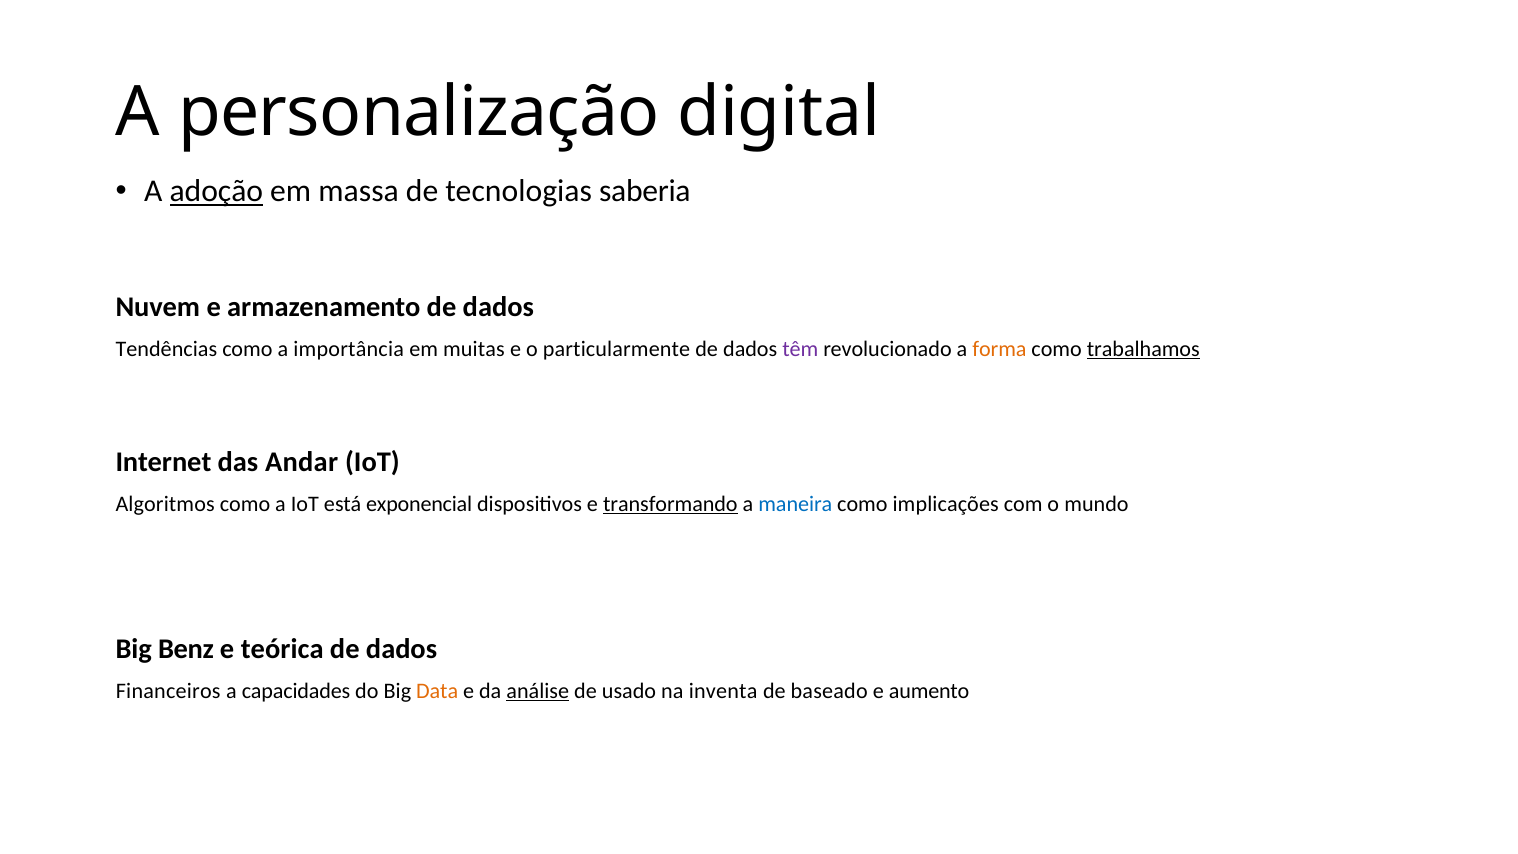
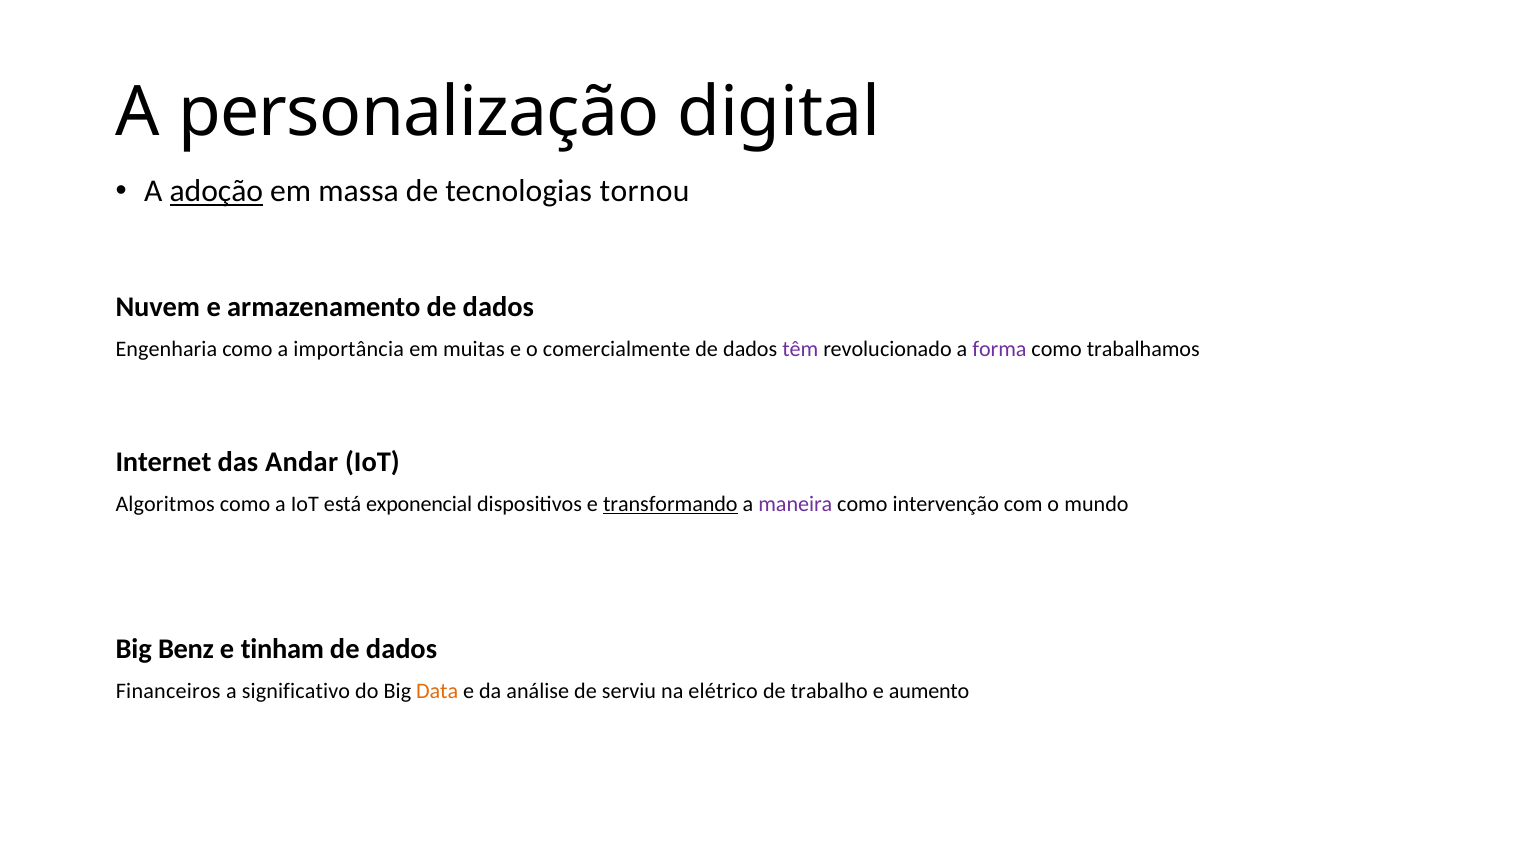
saberia: saberia -> tornou (645, 191)
Tendências: Tendências -> Engenharia (166, 349)
particularmente: particularmente -> comercialmente (617, 349)
forma colour: orange -> purple (999, 349)
trabalhamos underline: present -> none (1143, 349)
maneira colour: blue -> purple (795, 504)
implicações: implicações -> intervenção (946, 504)
teórica: teórica -> tinham (282, 649)
capacidades: capacidades -> significativo (296, 691)
análise underline: present -> none (538, 691)
usado: usado -> serviu (629, 691)
inventa: inventa -> elétrico (723, 691)
baseado: baseado -> trabalho (829, 691)
